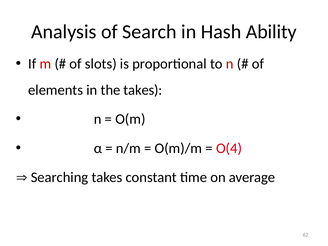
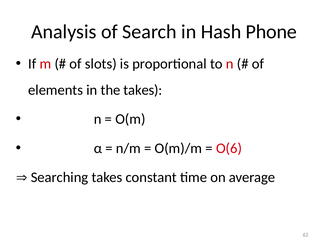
Ability: Ability -> Phone (271, 32)
O(4: O(4 -> O(6 (229, 148)
